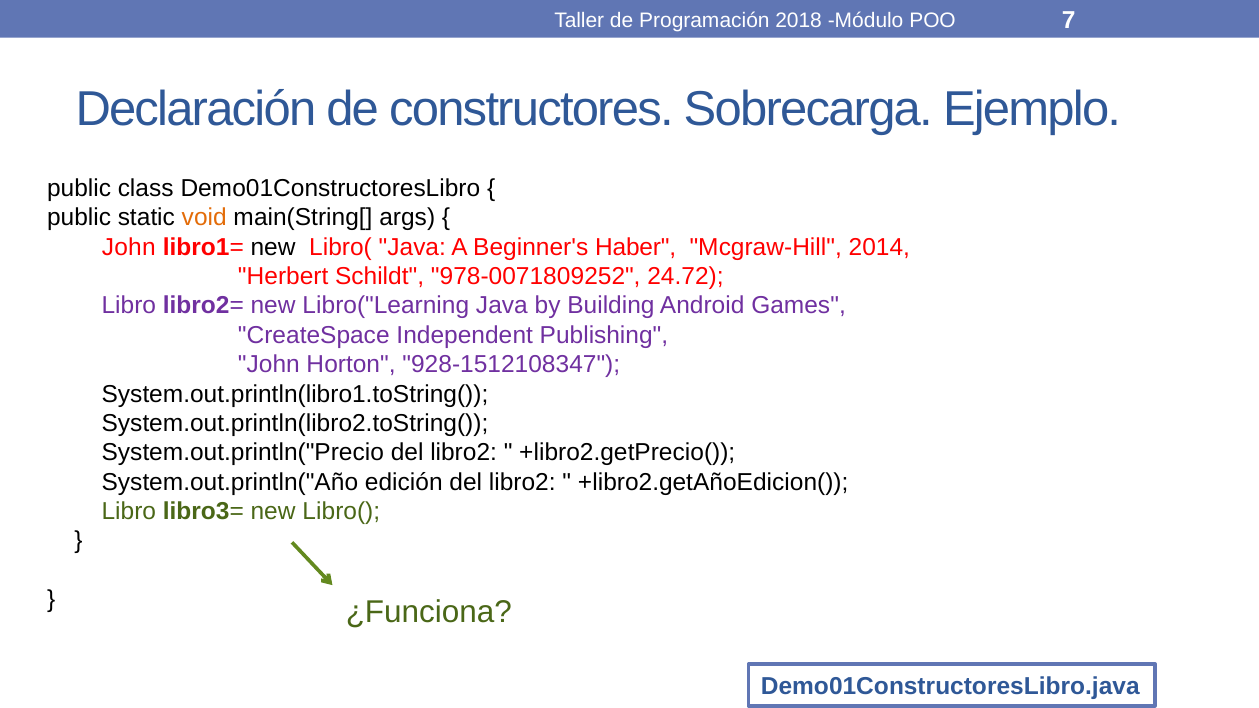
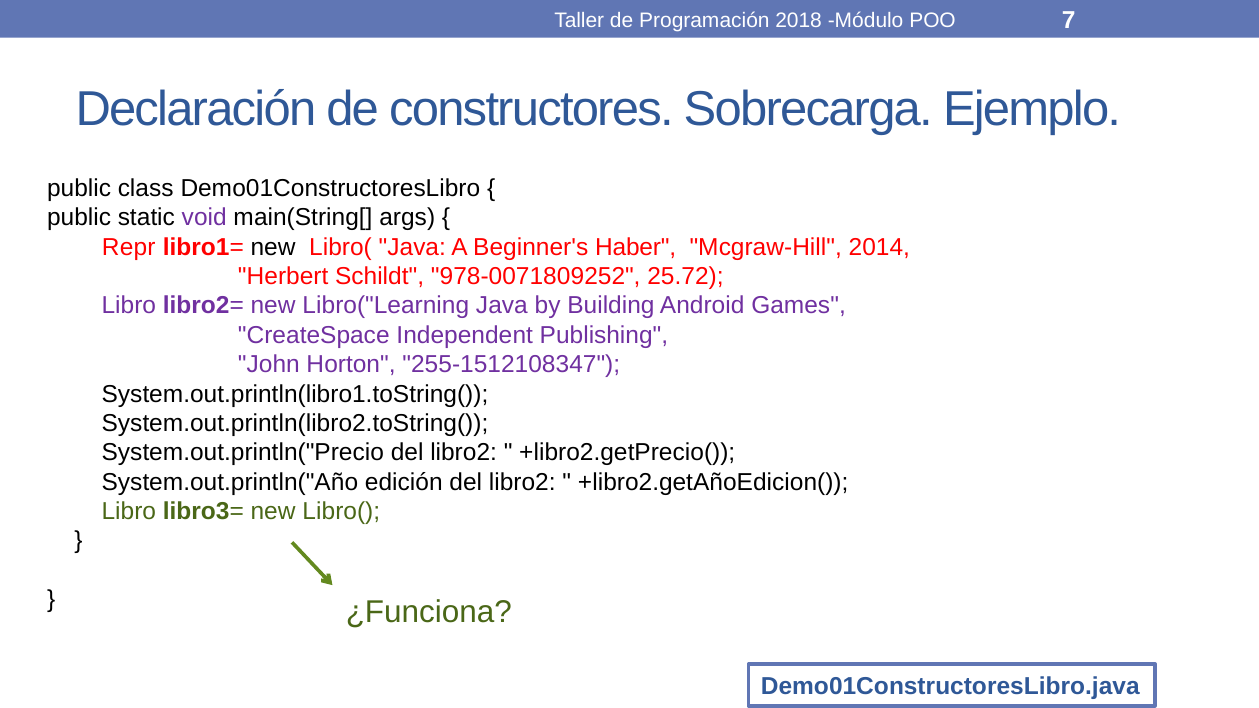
void colour: orange -> purple (204, 218)
John: John -> Repr (129, 247)
24.72: 24.72 -> 25.72 (685, 276)
928-1512108347: 928-1512108347 -> 255-1512108347 (511, 365)
